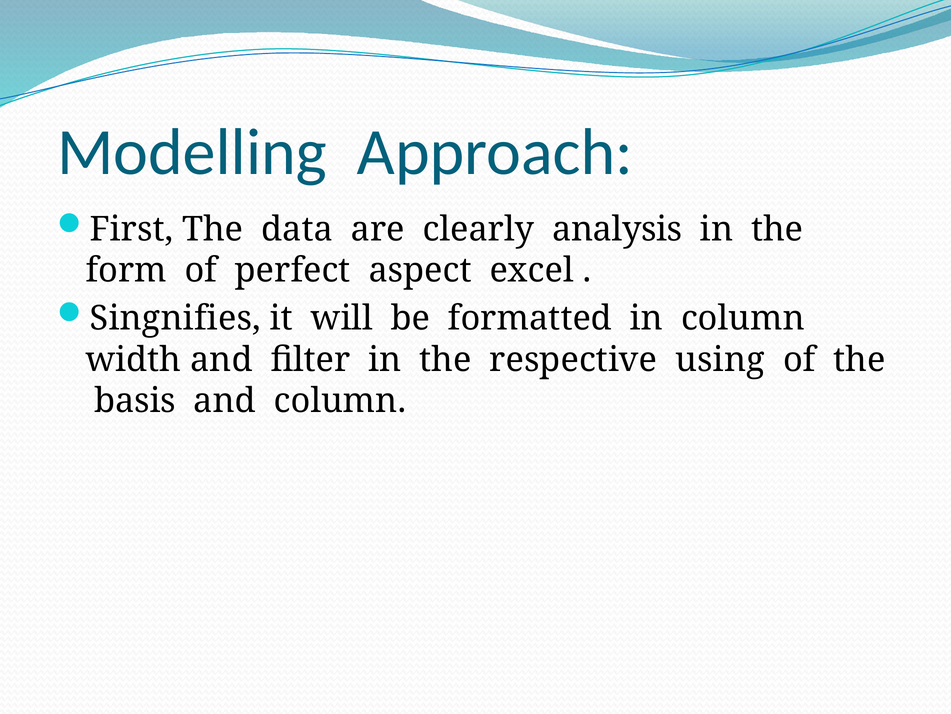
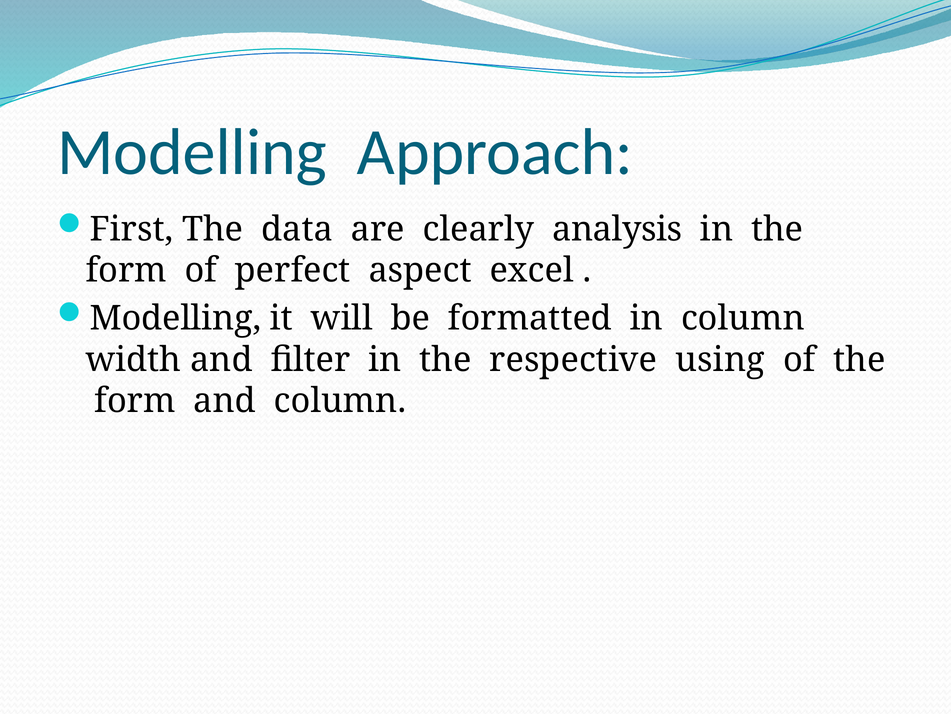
Singnifies: Singnifies -> Modelling (175, 318)
basis: basis -> form (135, 401)
